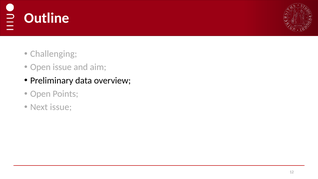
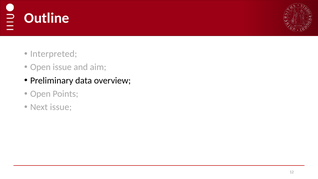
Challenging: Challenging -> Interpreted (54, 54)
